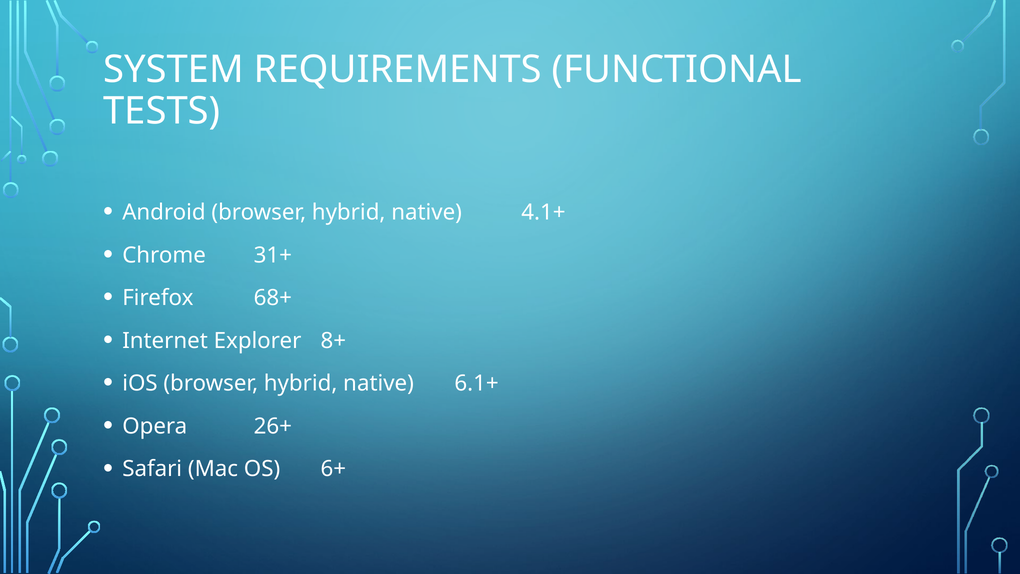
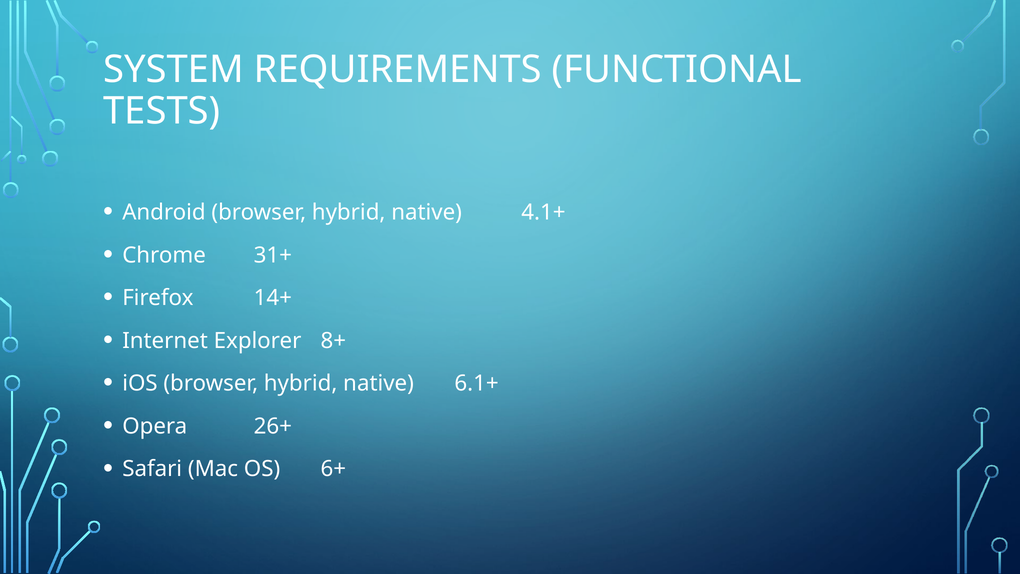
68+: 68+ -> 14+ (273, 298)
